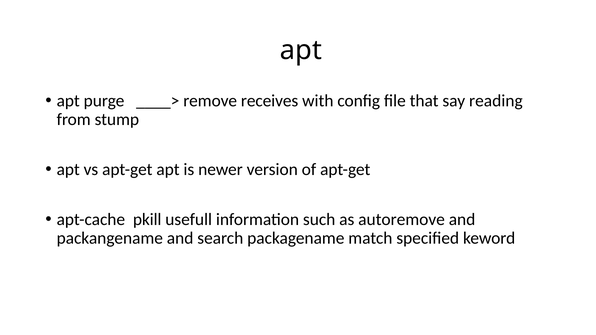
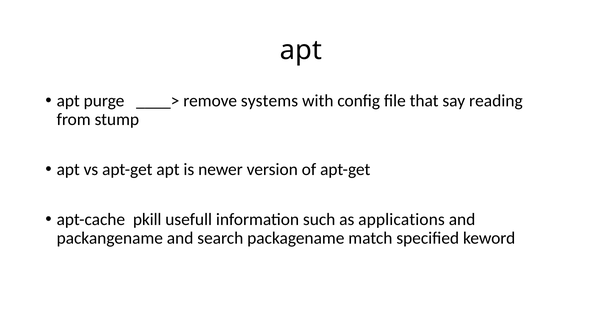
receives: receives -> systems (269, 101)
autoremove: autoremove -> applications (401, 220)
